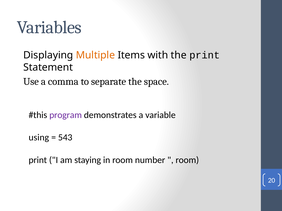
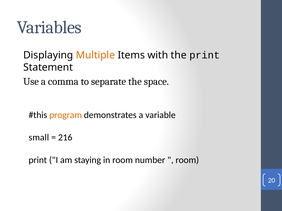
program colour: purple -> orange (66, 115)
using: using -> small (39, 138)
543: 543 -> 216 (65, 138)
